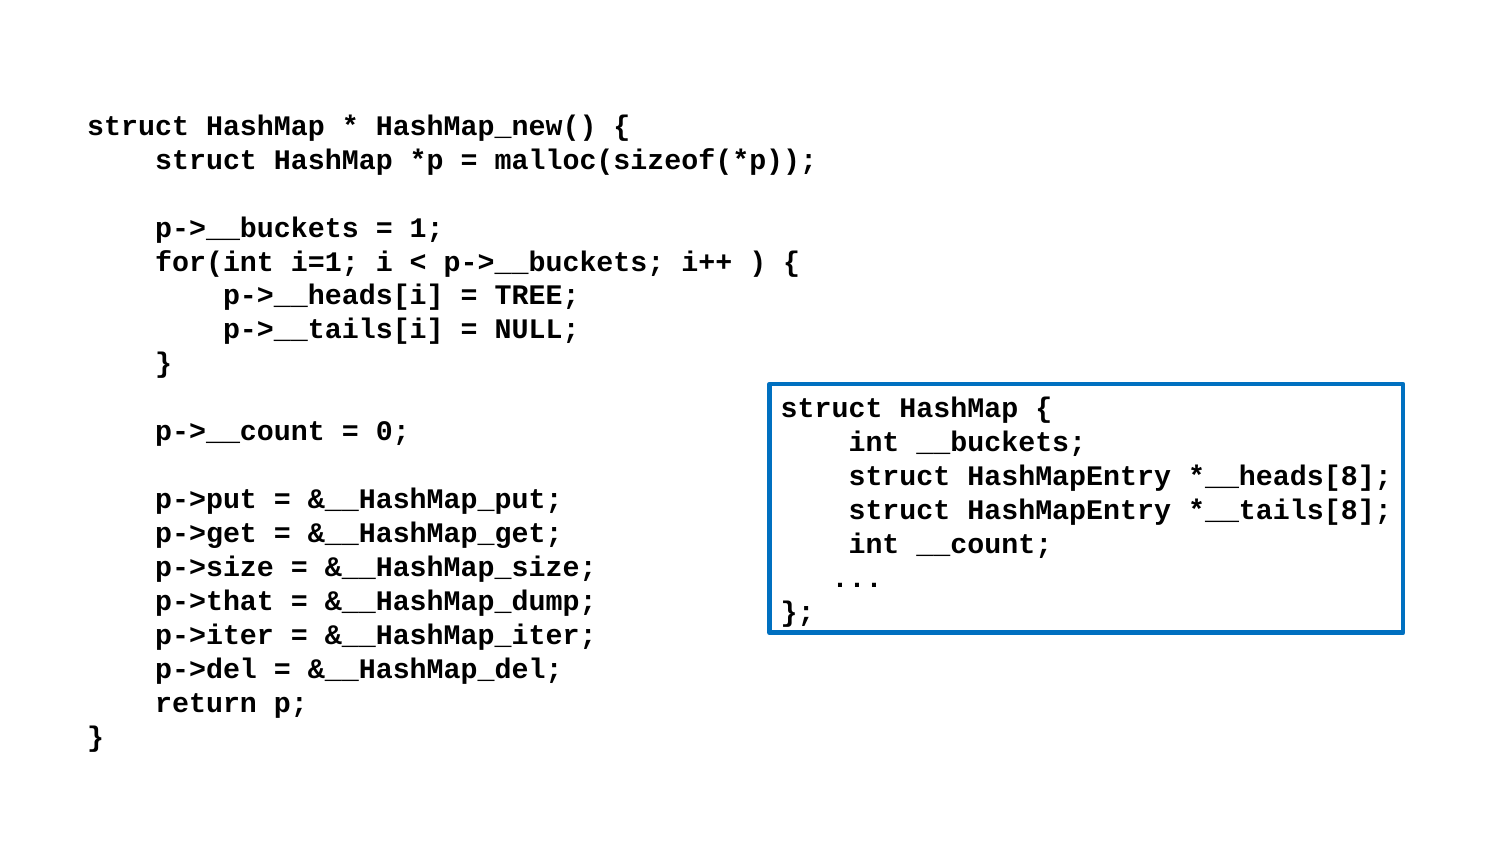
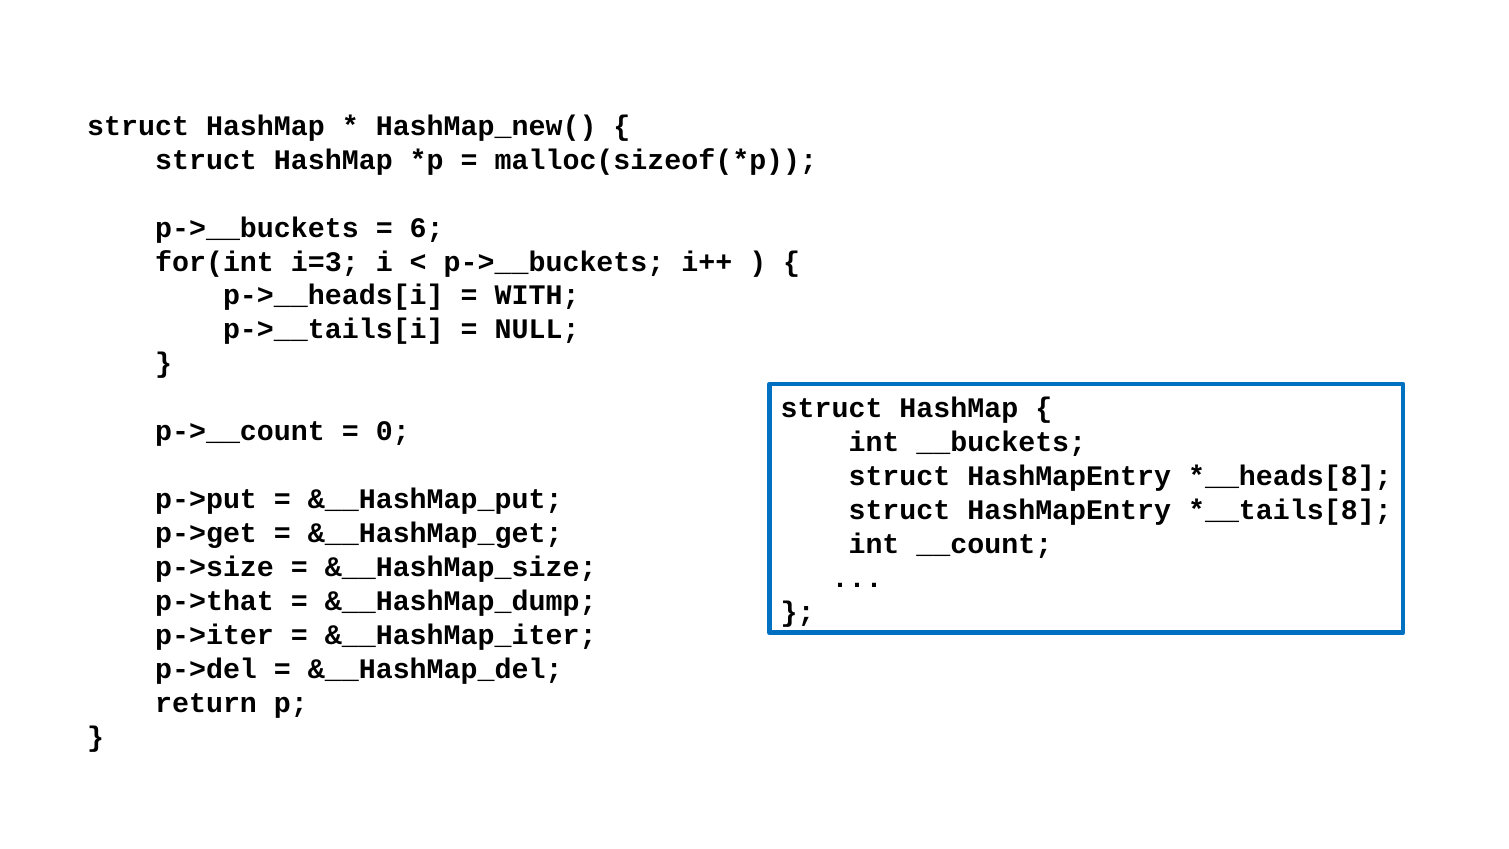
1: 1 -> 6 (427, 228)
i=1: i=1 -> i=3 (325, 262)
TREE: TREE -> WITH (537, 296)
